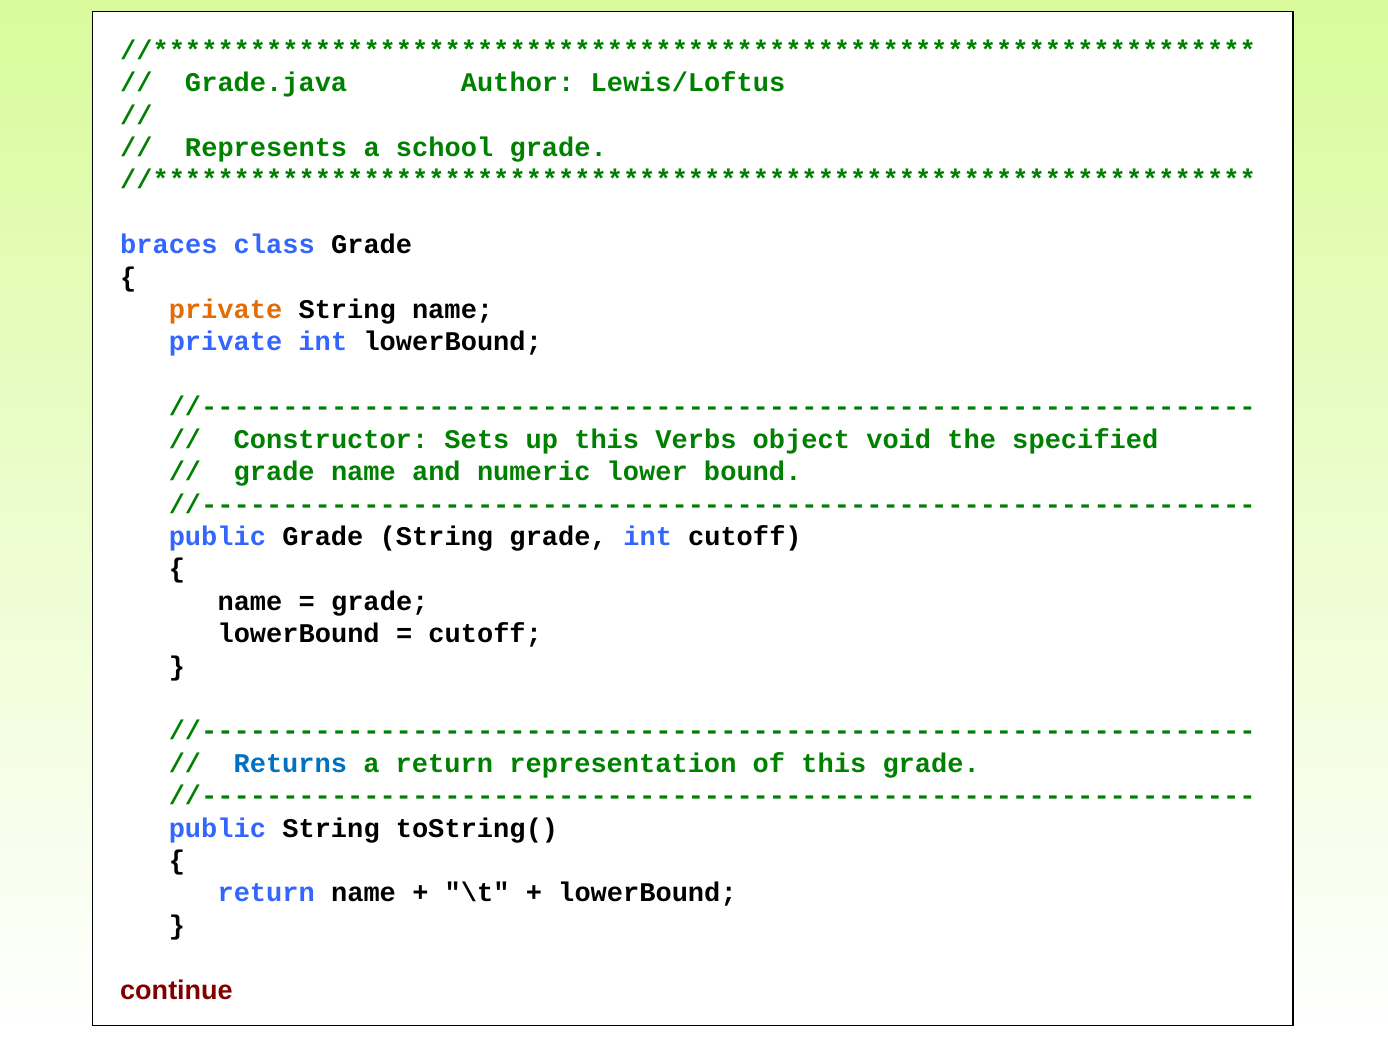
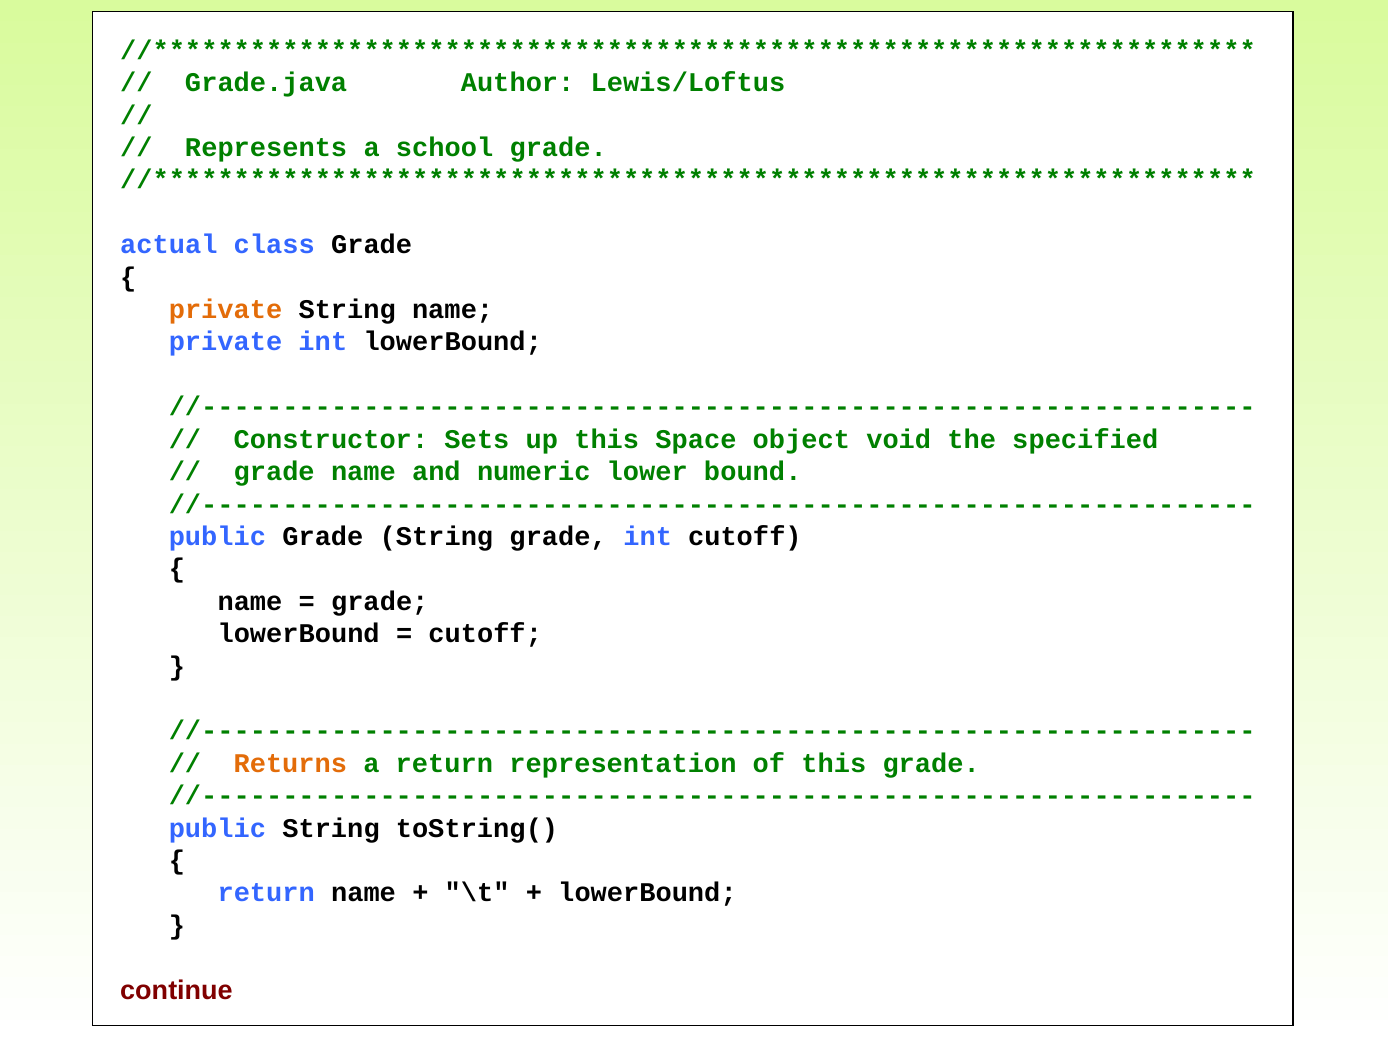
braces: braces -> actual (169, 245)
Verbs: Verbs -> Space (696, 439)
Returns colour: blue -> orange (290, 763)
